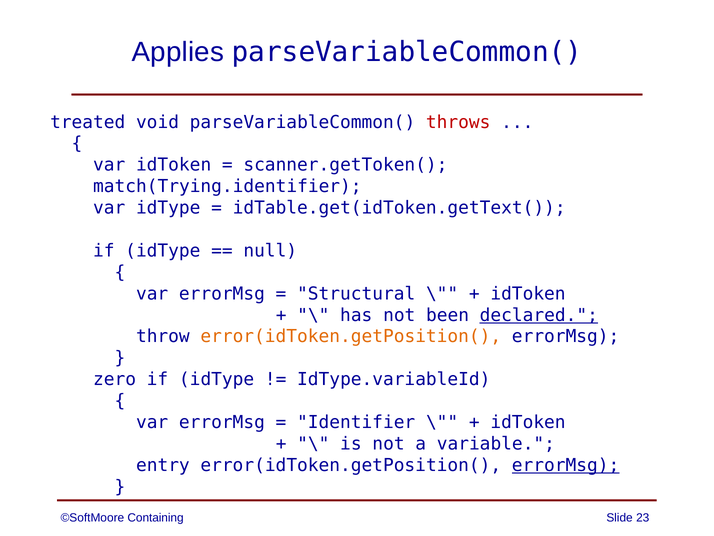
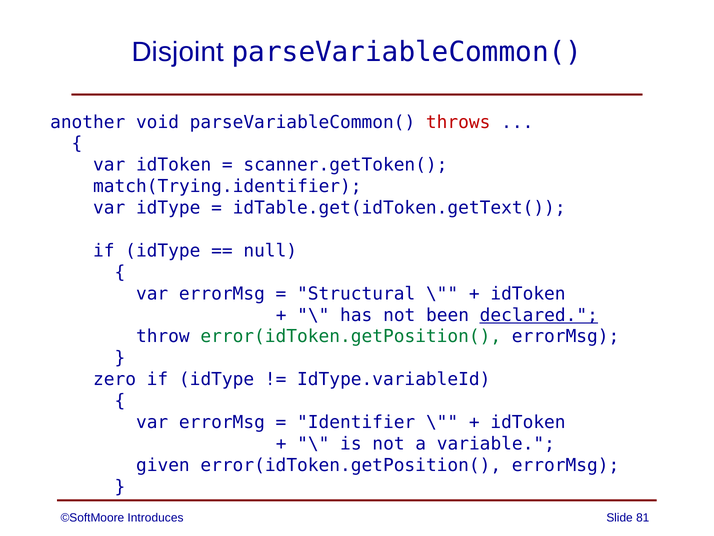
Applies: Applies -> Disjoint (178, 52)
treated: treated -> another (88, 122)
error(idToken.getPosition( colour: orange -> green (351, 336)
entry: entry -> given (163, 465)
errorMsg underline: present -> none (566, 465)
Containing: Containing -> Introduces (155, 517)
23: 23 -> 81 (643, 517)
